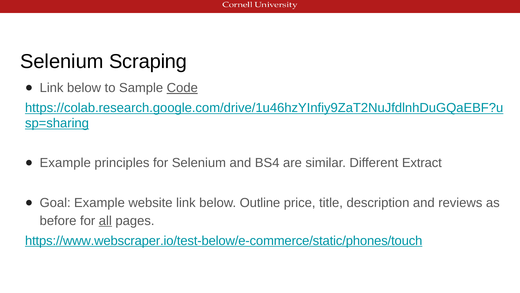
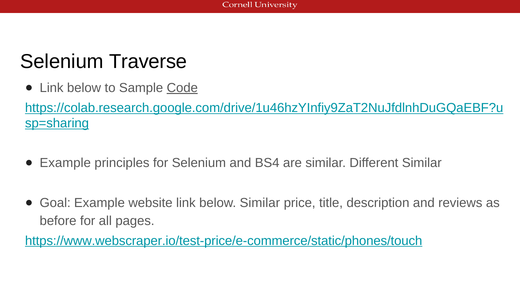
Scraping: Scraping -> Traverse (148, 62)
Different Extract: Extract -> Similar (422, 163)
below Outline: Outline -> Similar (260, 202)
all underline: present -> none (105, 220)
https://www.webscraper.io/test-below/e-commerce/static/phones/touch: https://www.webscraper.io/test-below/e-commerce/static/phones/touch -> https://www.webscraper.io/test-price/e-commerce/static/phones/touch (224, 240)
